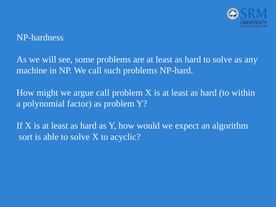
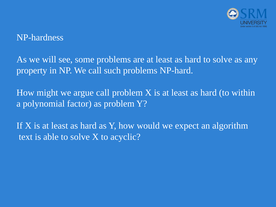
machine: machine -> property (32, 71)
sort: sort -> text (26, 137)
